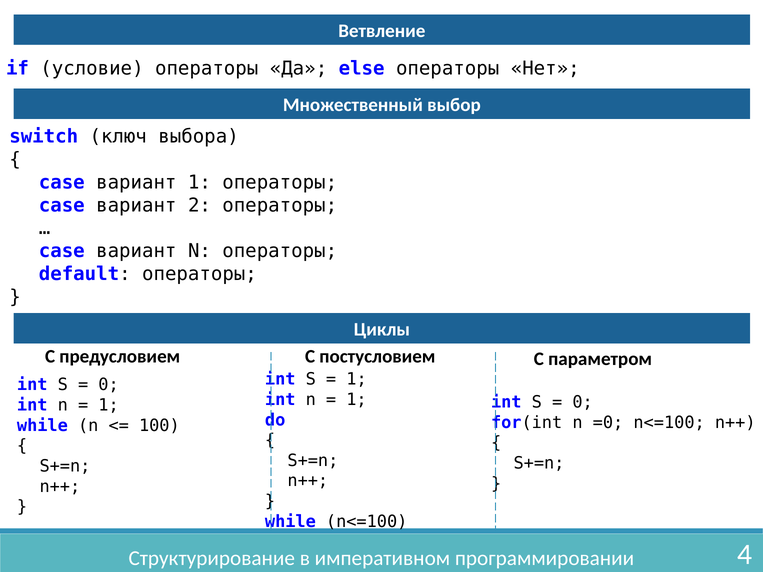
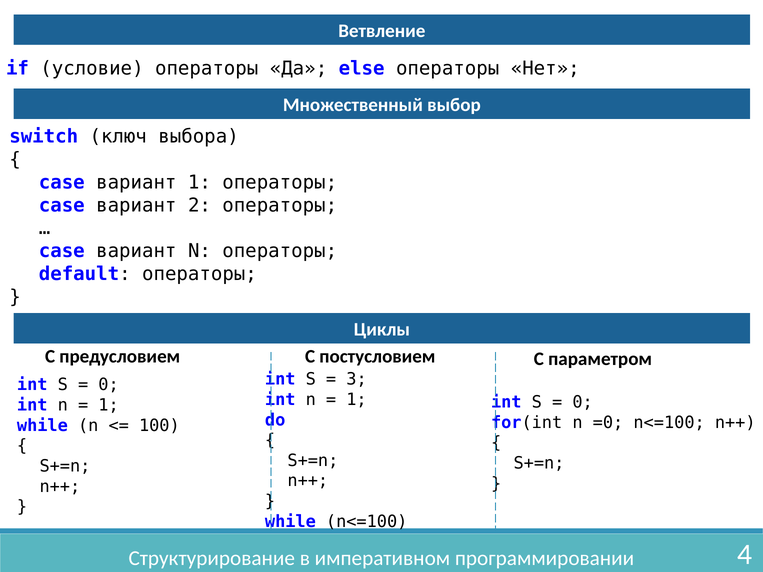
1: 1 -> 3 (357, 379)
